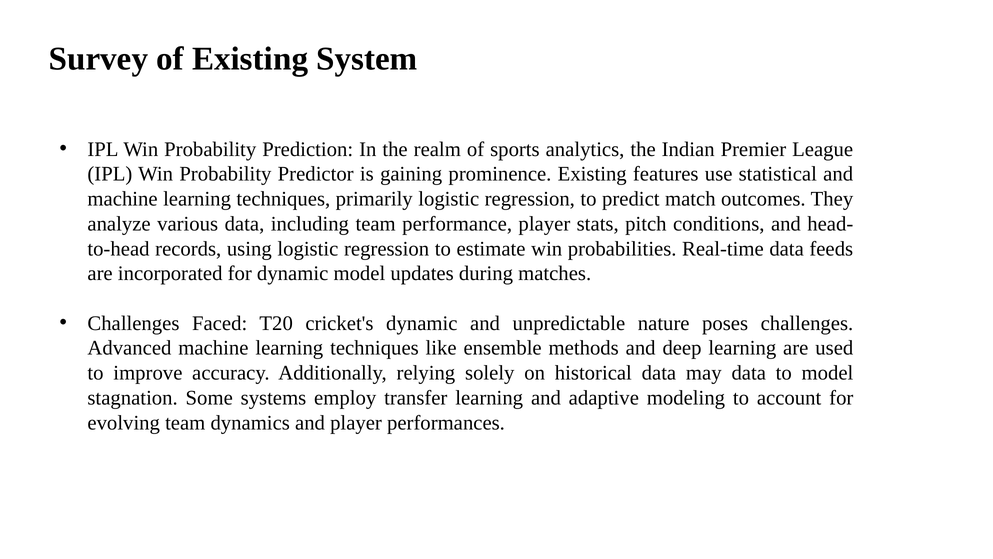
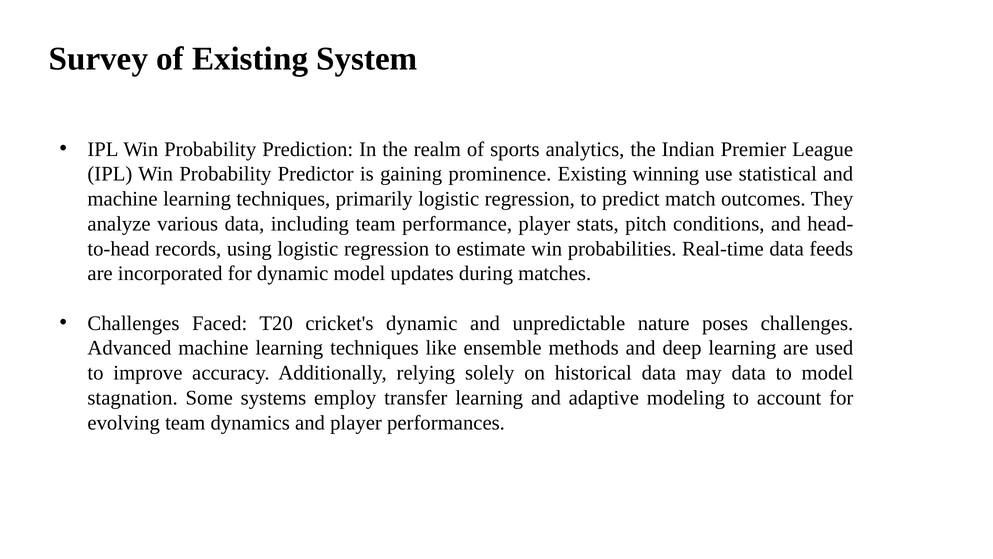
features: features -> winning (666, 174)
